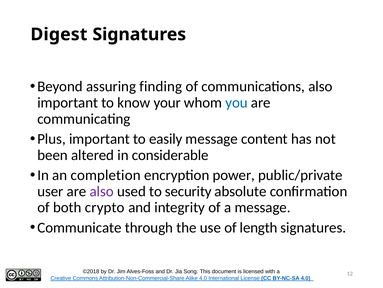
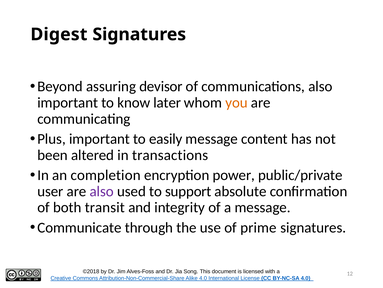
finding: finding -> devisor (161, 86)
your: your -> later (167, 102)
you colour: blue -> orange (237, 102)
considerable: considerable -> transactions (170, 155)
security: security -> support (188, 191)
crypto: crypto -> transit (105, 207)
length: length -> prime (258, 227)
